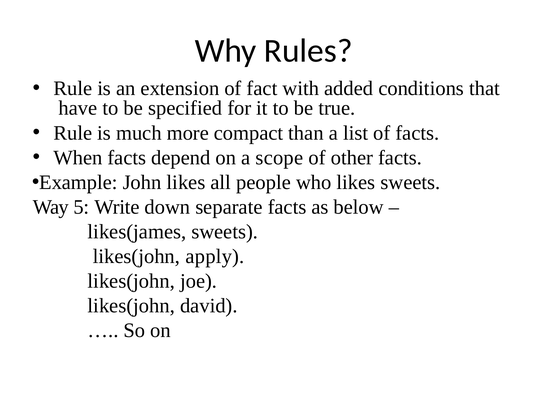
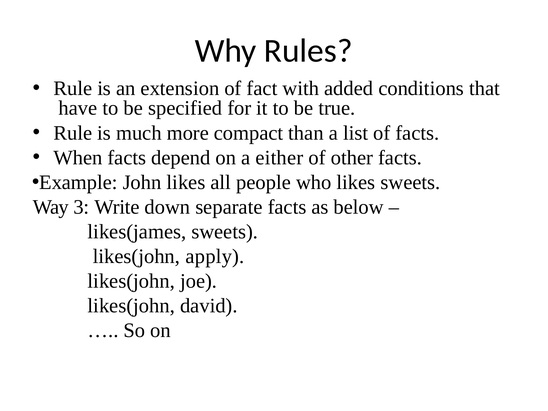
scope: scope -> either (279, 158)
5: 5 -> 3 (81, 207)
